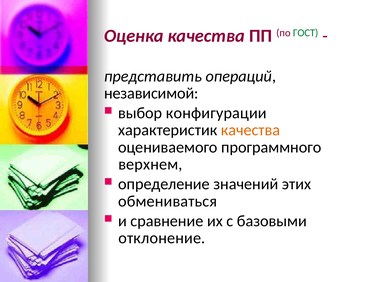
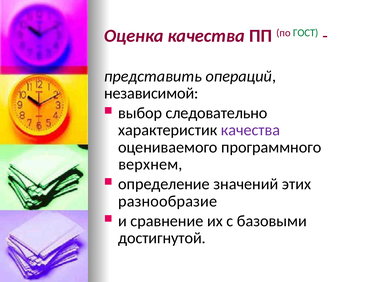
конфигурации: конфигурации -> следовательно (217, 113)
качества colour: orange -> purple (251, 130)
обмениваться: обмениваться -> разнообразие (168, 201)
отклонение: отклонение -> достигнутой (162, 238)
